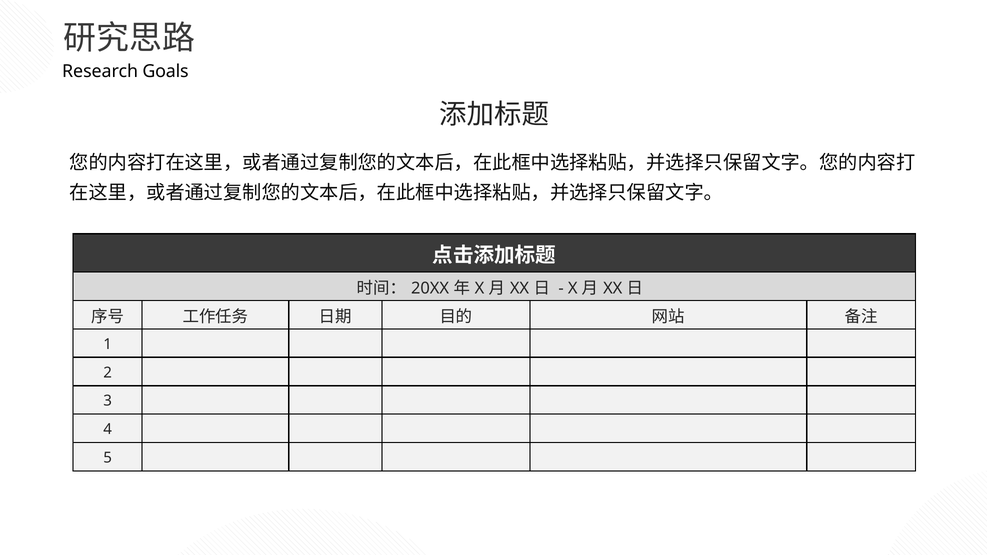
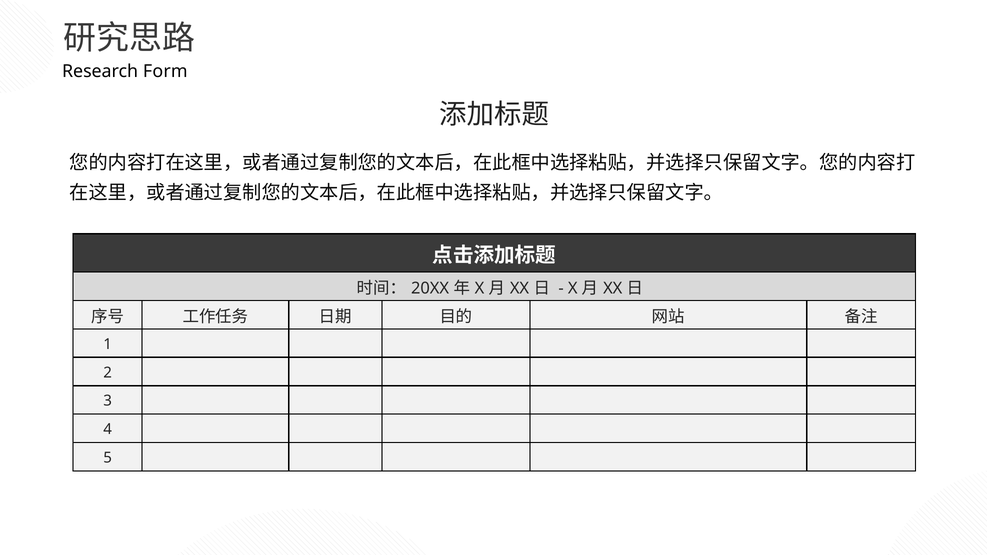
Goals: Goals -> Form (165, 72)
